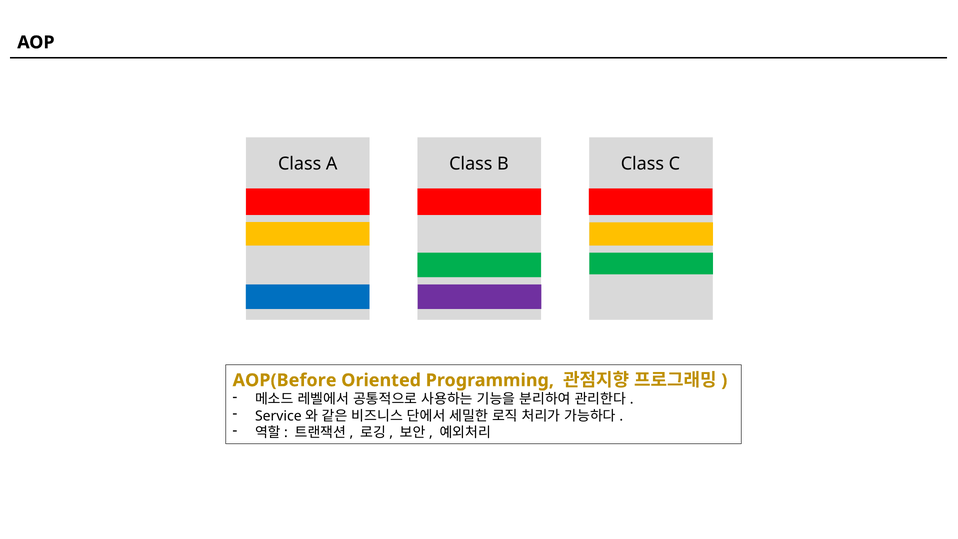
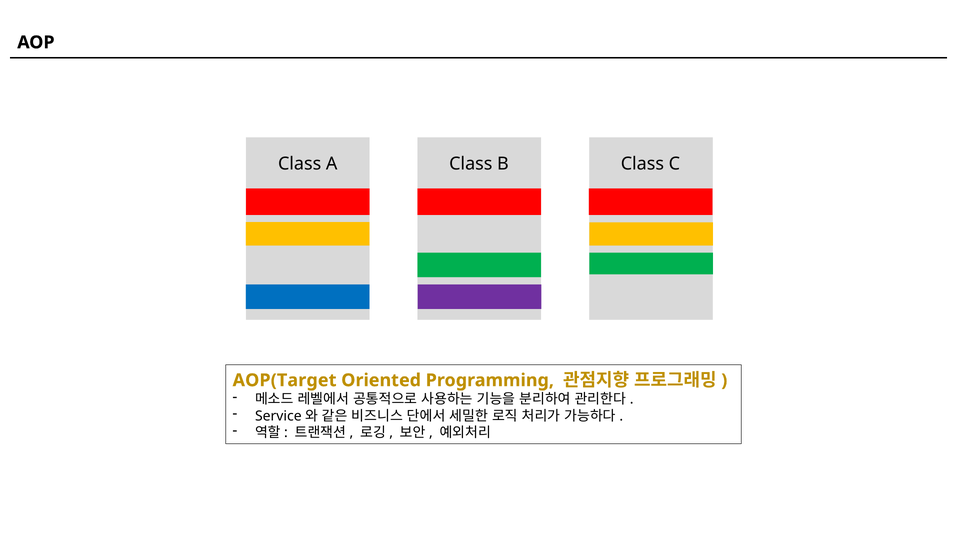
AOP(Before: AOP(Before -> AOP(Target (285, 380)
